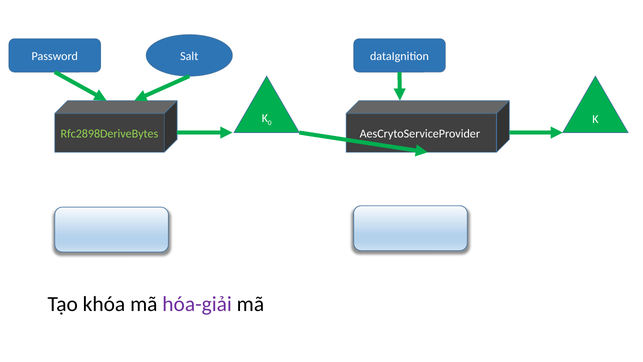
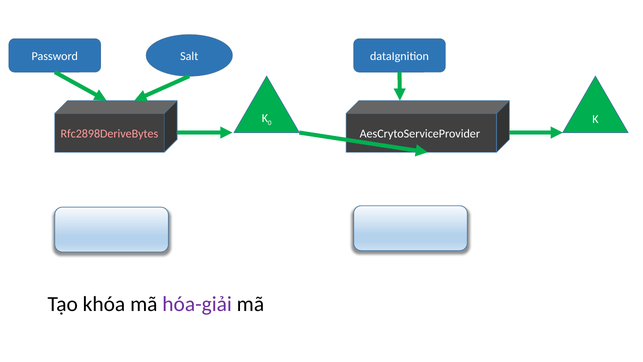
Rfc2898DeriveBytes colour: light green -> pink (109, 134)
